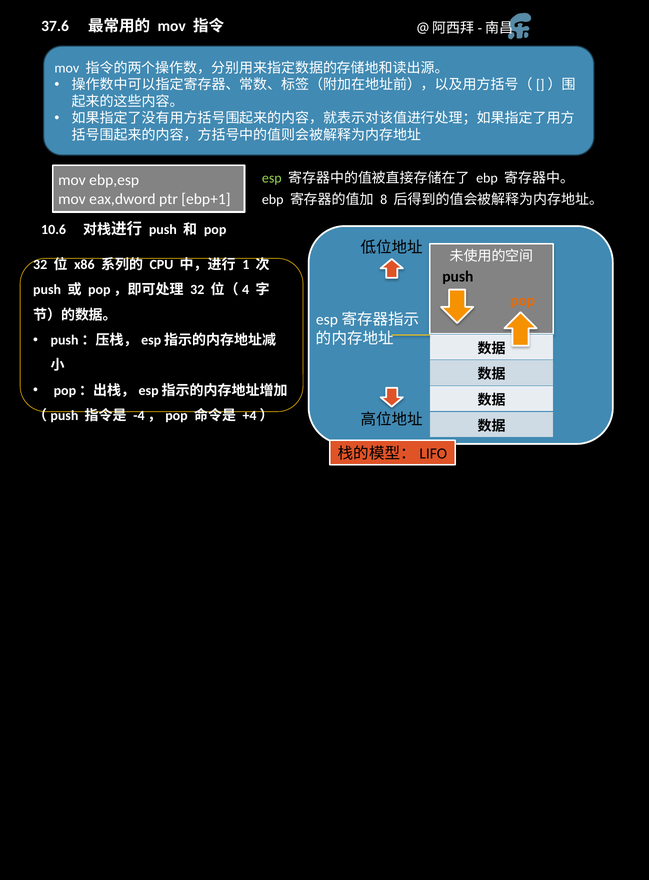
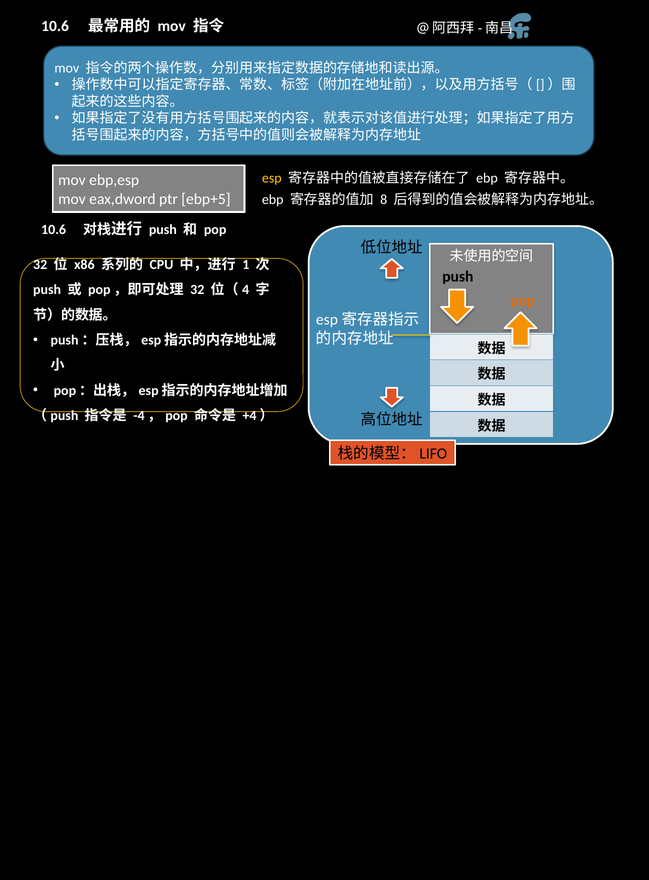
37.6: 37.6 -> 10.6 (55, 26)
esp colour: light green -> yellow (272, 178)
ebp+1: ebp+1 -> ebp+5 (206, 199)
